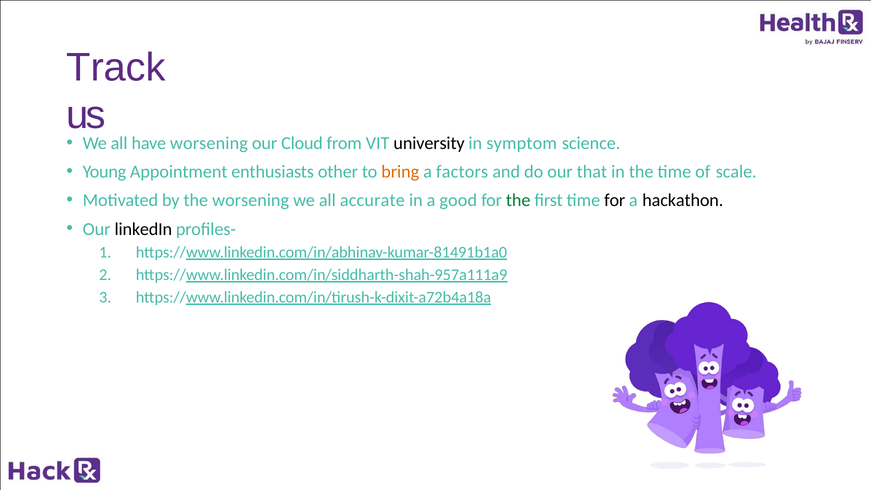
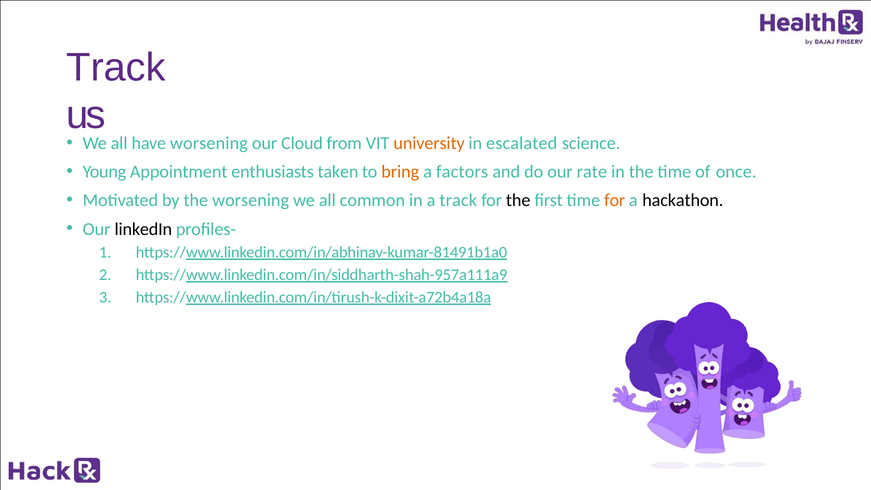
university colour: black -> orange (429, 143)
symptom: symptom -> escalated (522, 143)
other: other -> taken (338, 172)
that: that -> rate (592, 172)
scale: scale -> once (736, 172)
accurate: accurate -> common (372, 200)
a good: good -> track (458, 200)
the colour: green -> black (518, 200)
for colour: black -> orange (615, 200)
